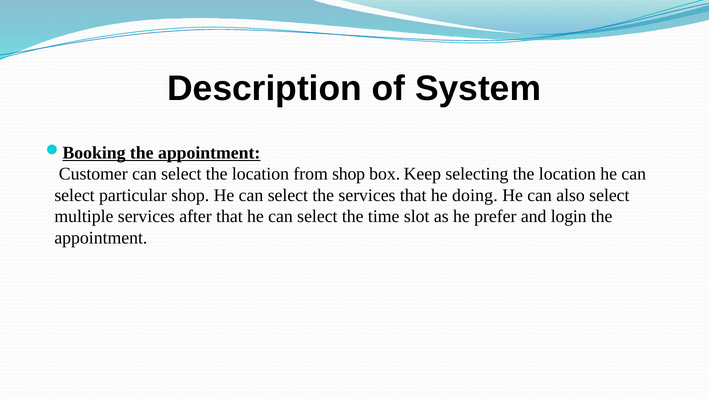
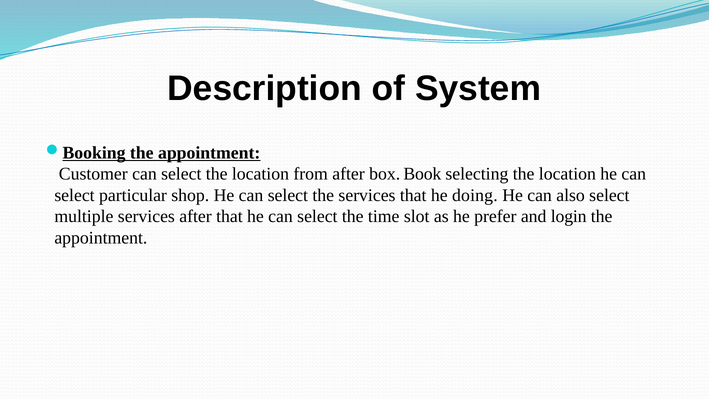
from shop: shop -> after (349, 174)
Keep: Keep -> Book (422, 174)
